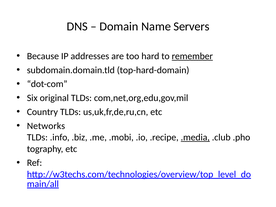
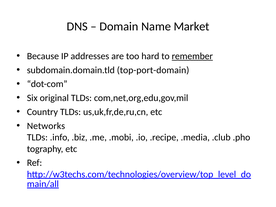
Servers: Servers -> Market (191, 26)
top-hard-domain: top-hard-domain -> top-port-domain (153, 70)
.media underline: present -> none (195, 137)
